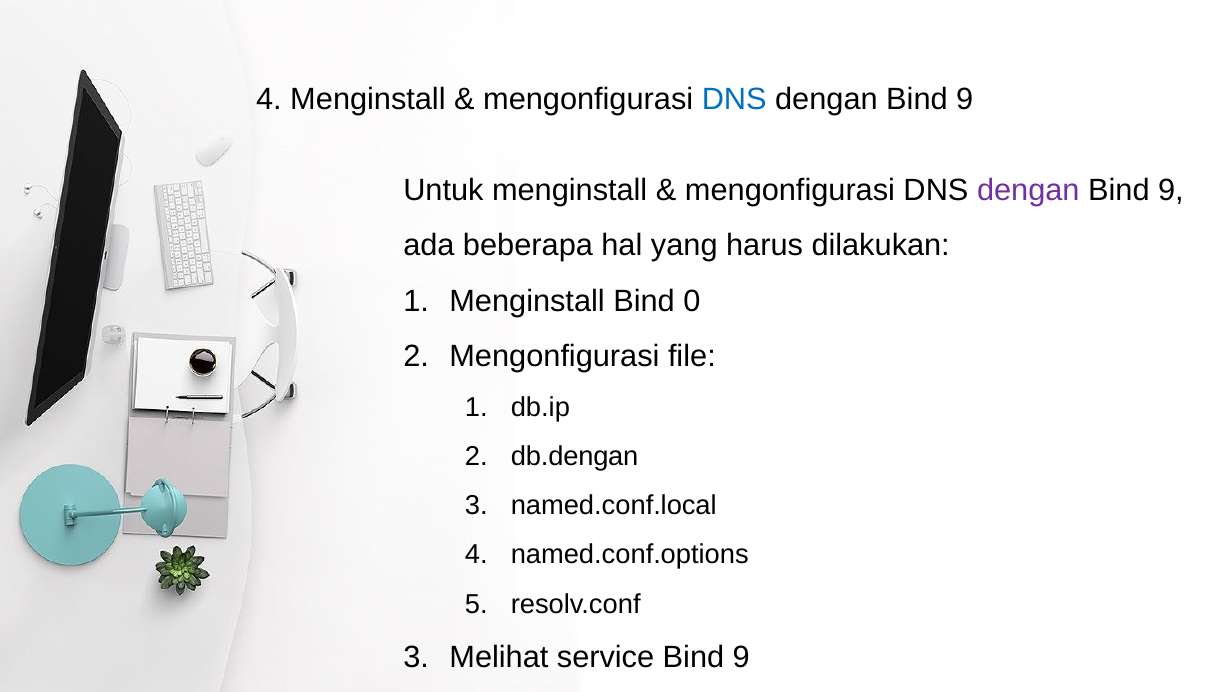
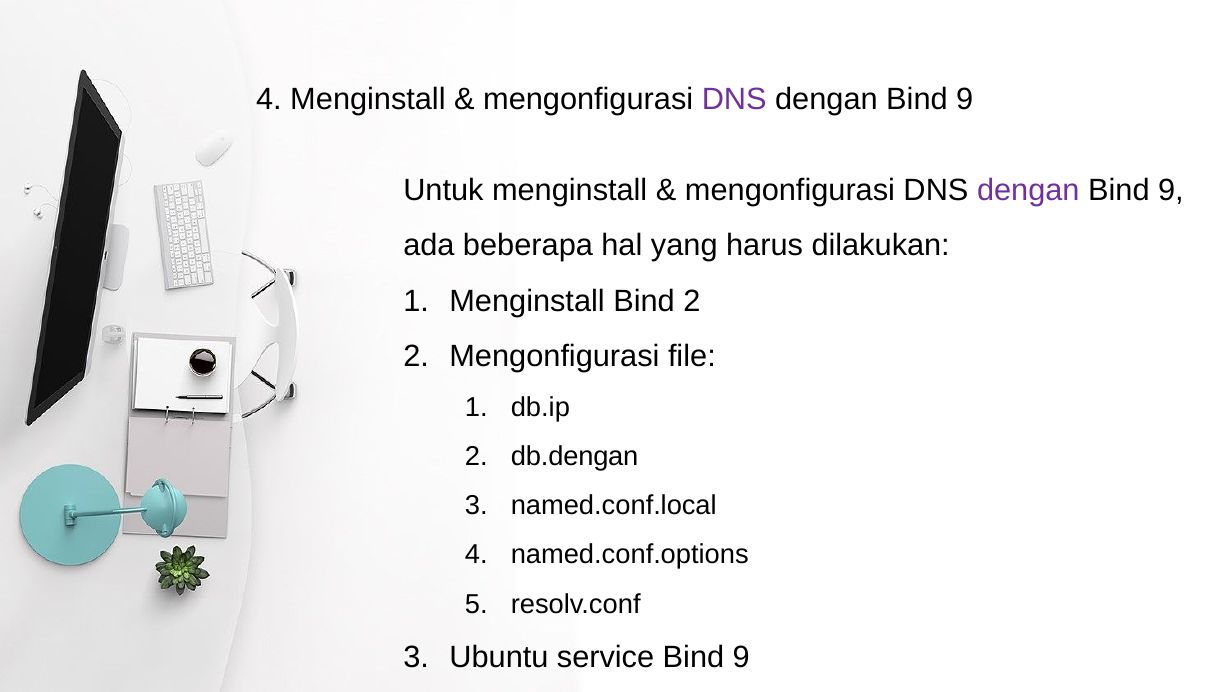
DNS colour: blue -> purple (734, 99)
Bind 0: 0 -> 2 (692, 301)
Melihat: Melihat -> Ubuntu (499, 657)
